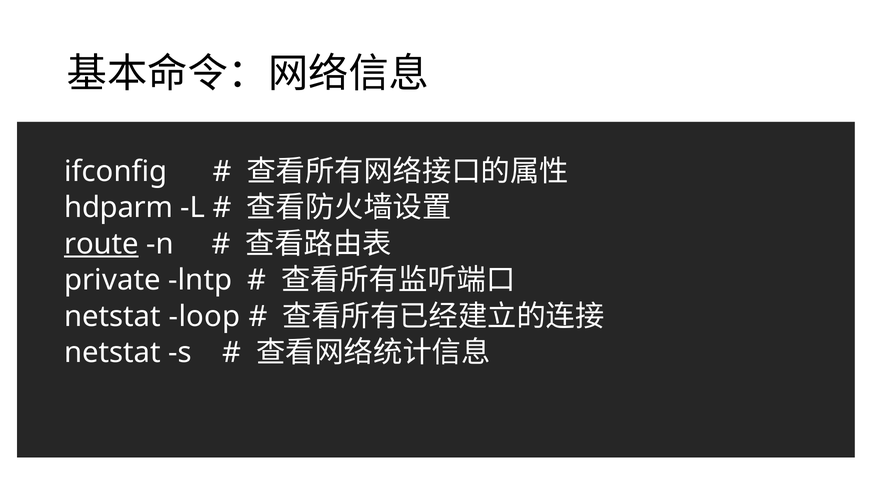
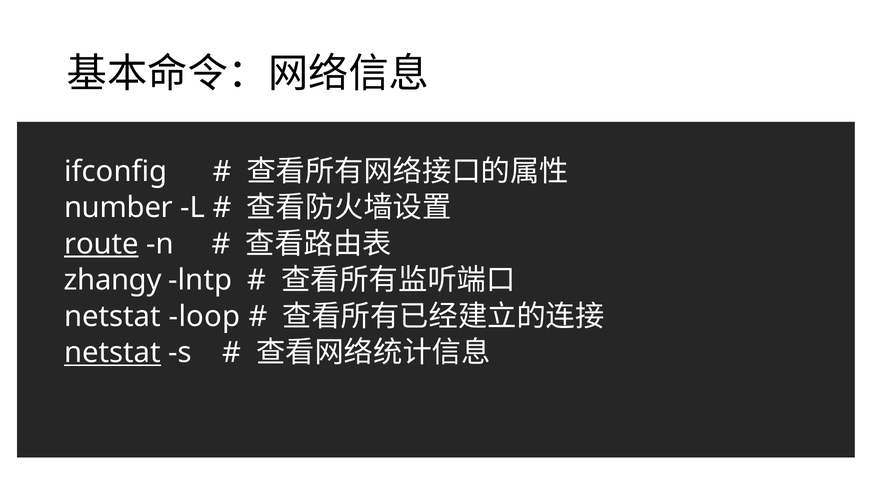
hdparm: hdparm -> number (119, 208)
private: private -> zhangy (113, 280)
netstat underline: none -> present (113, 353)
